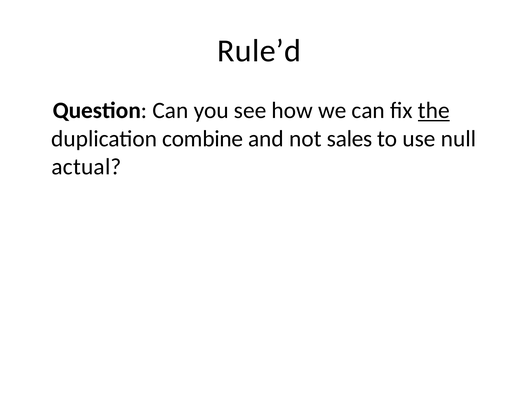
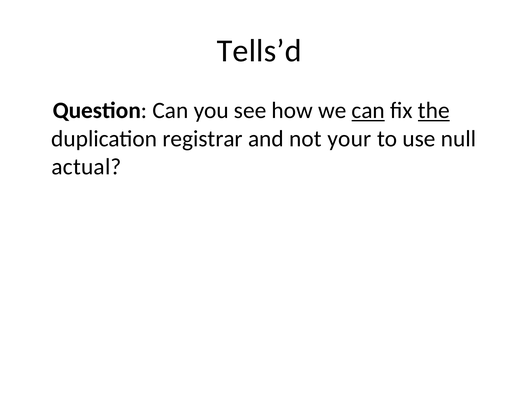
Rule’d: Rule’d -> Tells’d (259, 51)
can underline: none -> present (368, 110)
combine: combine -> registrar (203, 138)
sales: sales -> your (349, 138)
